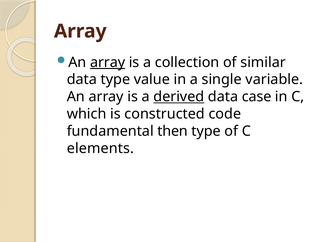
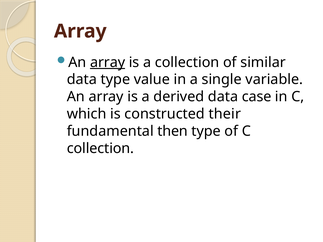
derived underline: present -> none (179, 97)
code: code -> their (225, 114)
elements: elements -> collection (100, 149)
